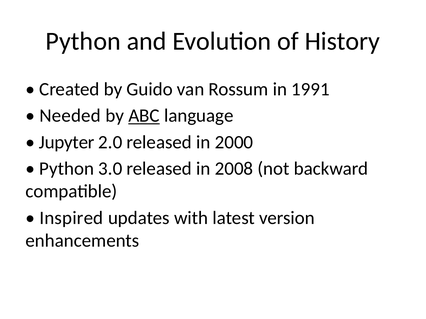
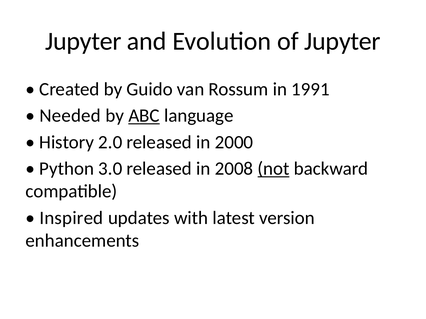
Python: Python -> Jupyter (83, 41)
of History: History -> Jupyter (342, 41)
Jupyter: Jupyter -> History (67, 142)
not underline: none -> present (273, 169)
